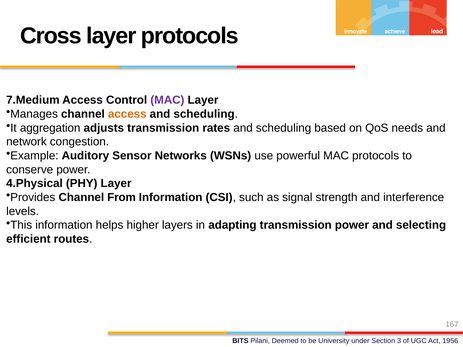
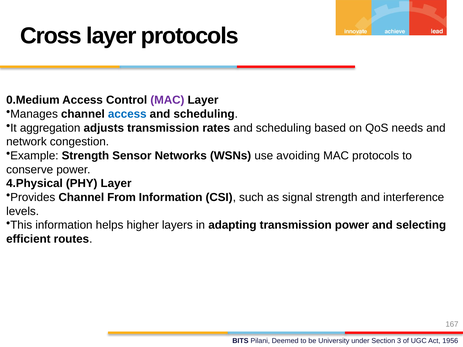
7.Medium: 7.Medium -> 0.Medium (33, 100)
access colour: orange -> blue (127, 114)
Example Auditory: Auditory -> Strength (85, 156)
powerful: powerful -> avoiding (298, 156)
